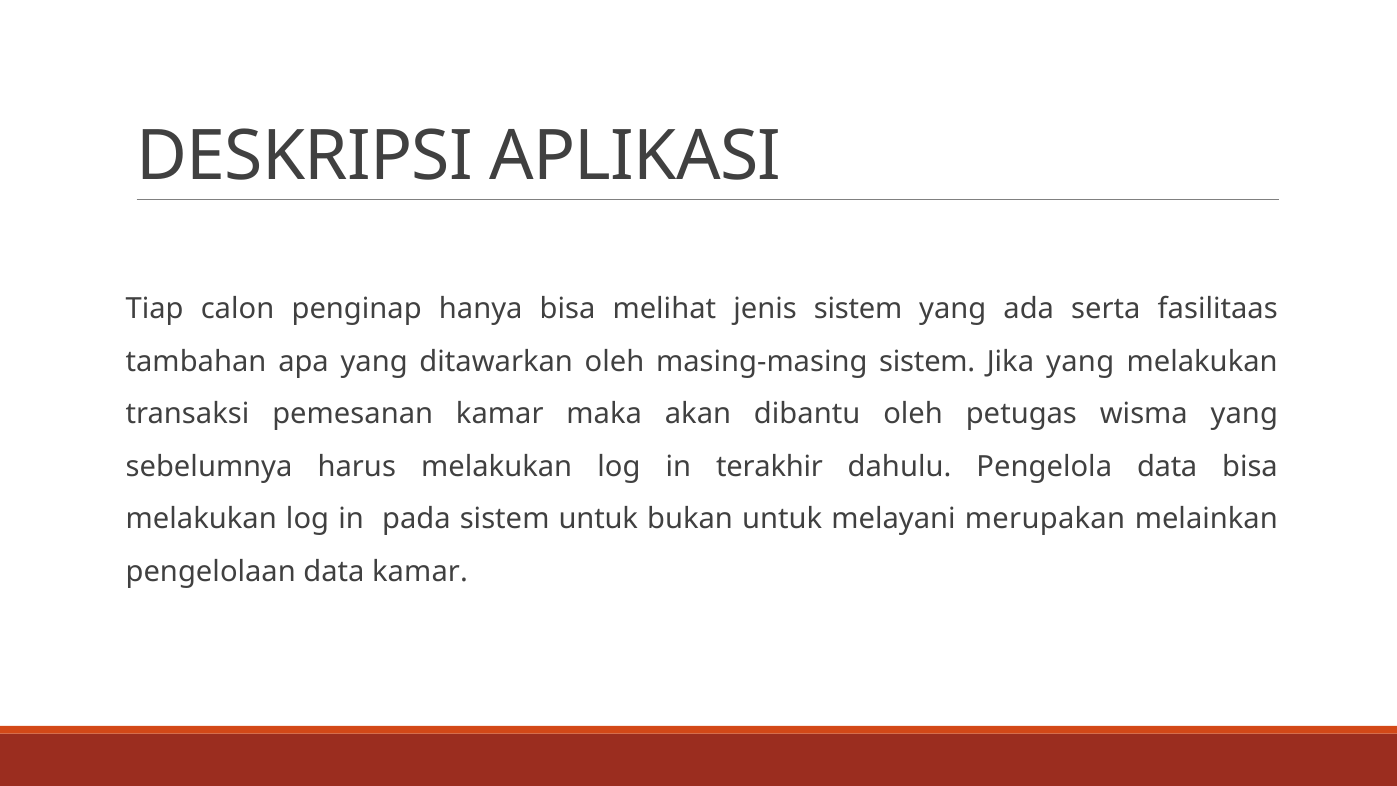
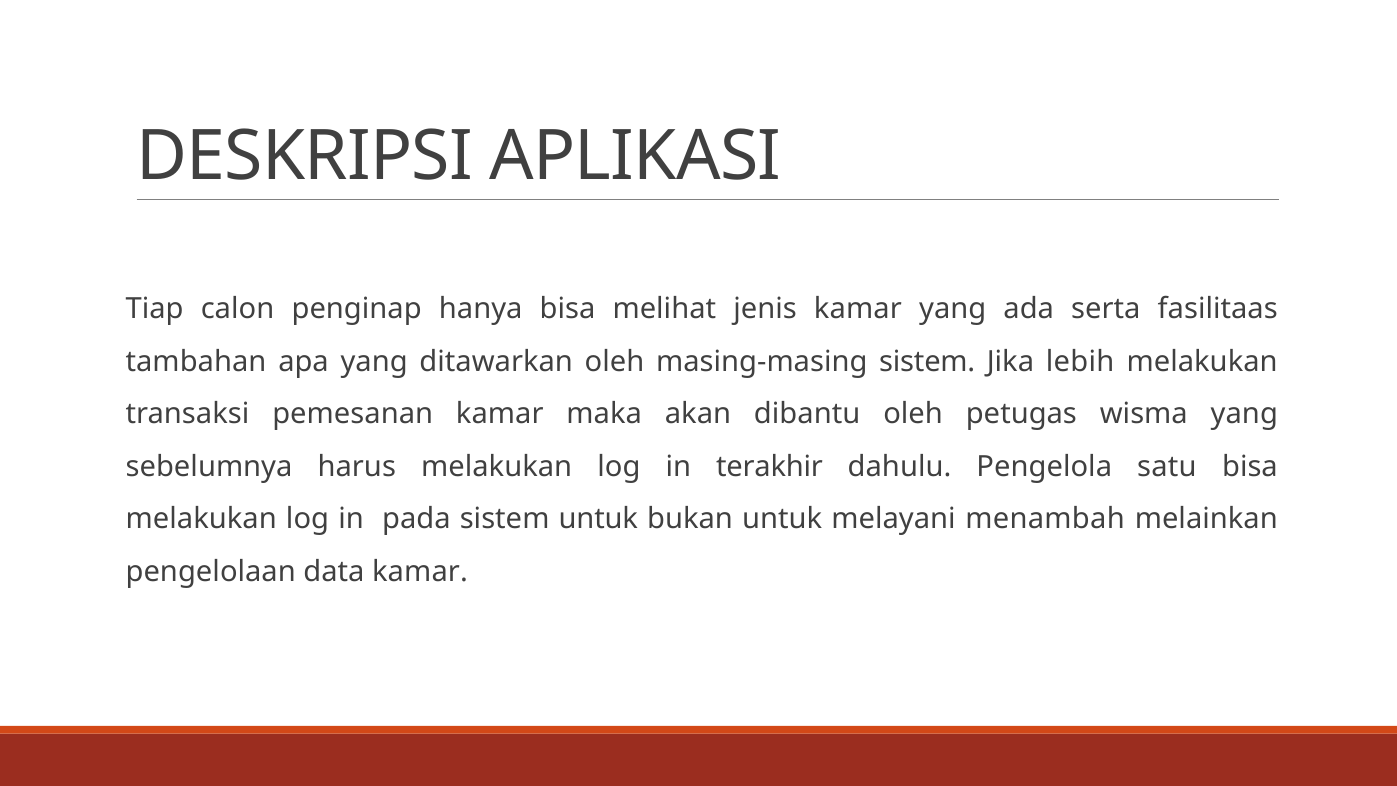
jenis sistem: sistem -> kamar (858, 309)
Jika yang: yang -> lebih (1080, 362)
Pengelola data: data -> satu (1167, 467)
merupakan: merupakan -> menambah (1045, 519)
